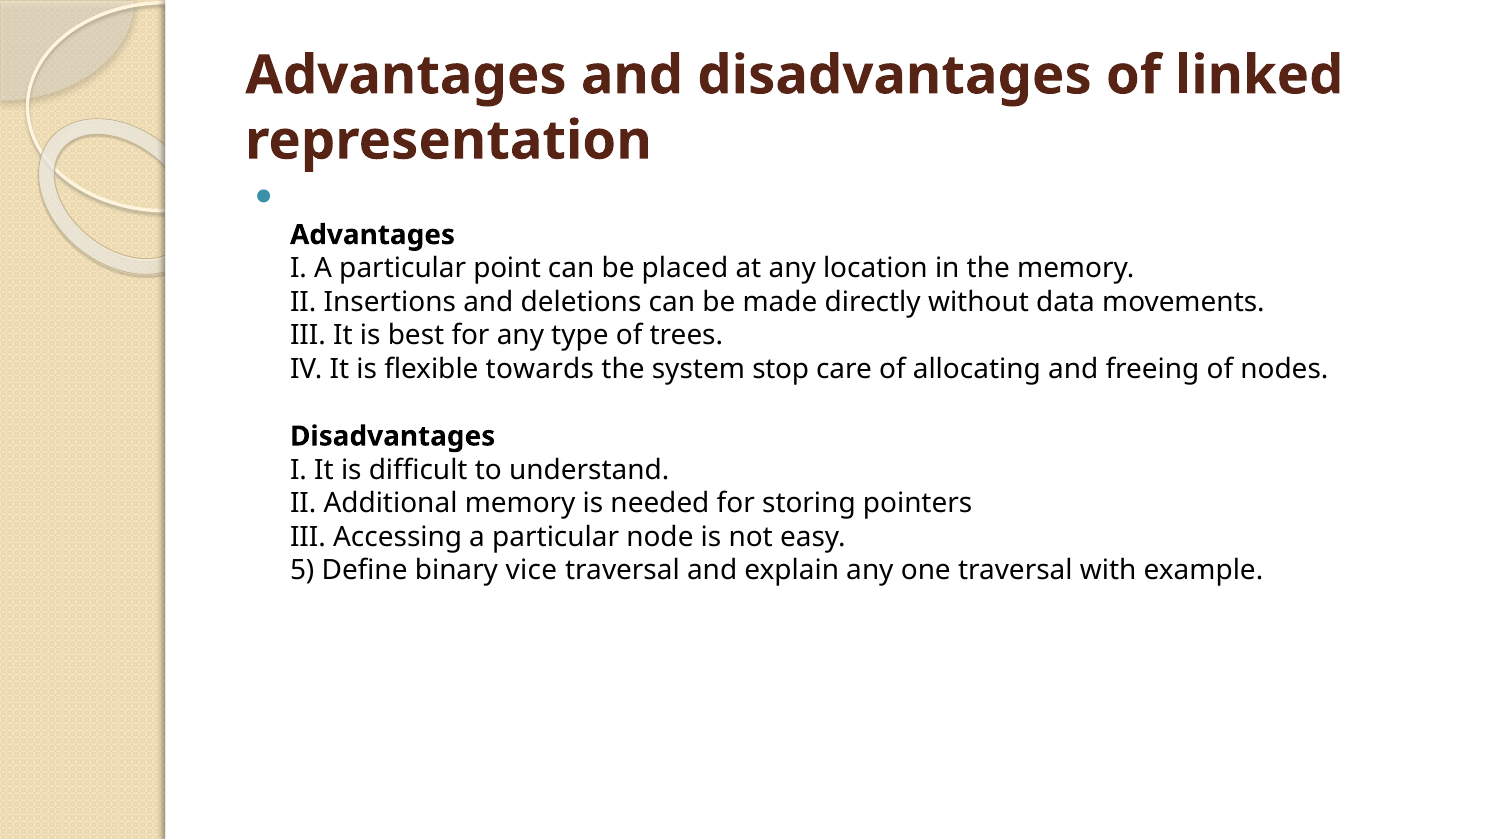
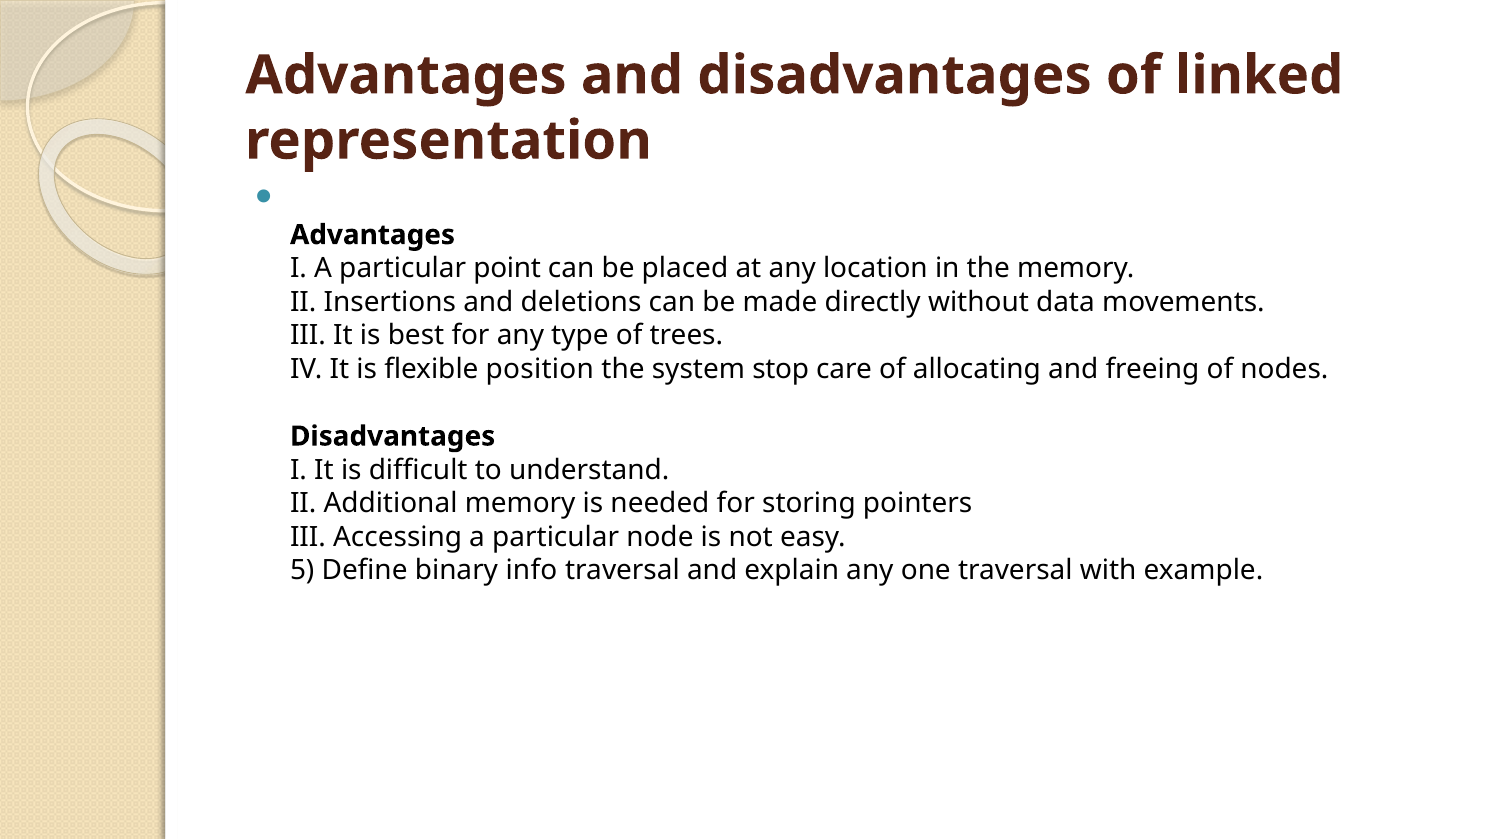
towards: towards -> position (540, 369)
vice: vice -> info (531, 571)
